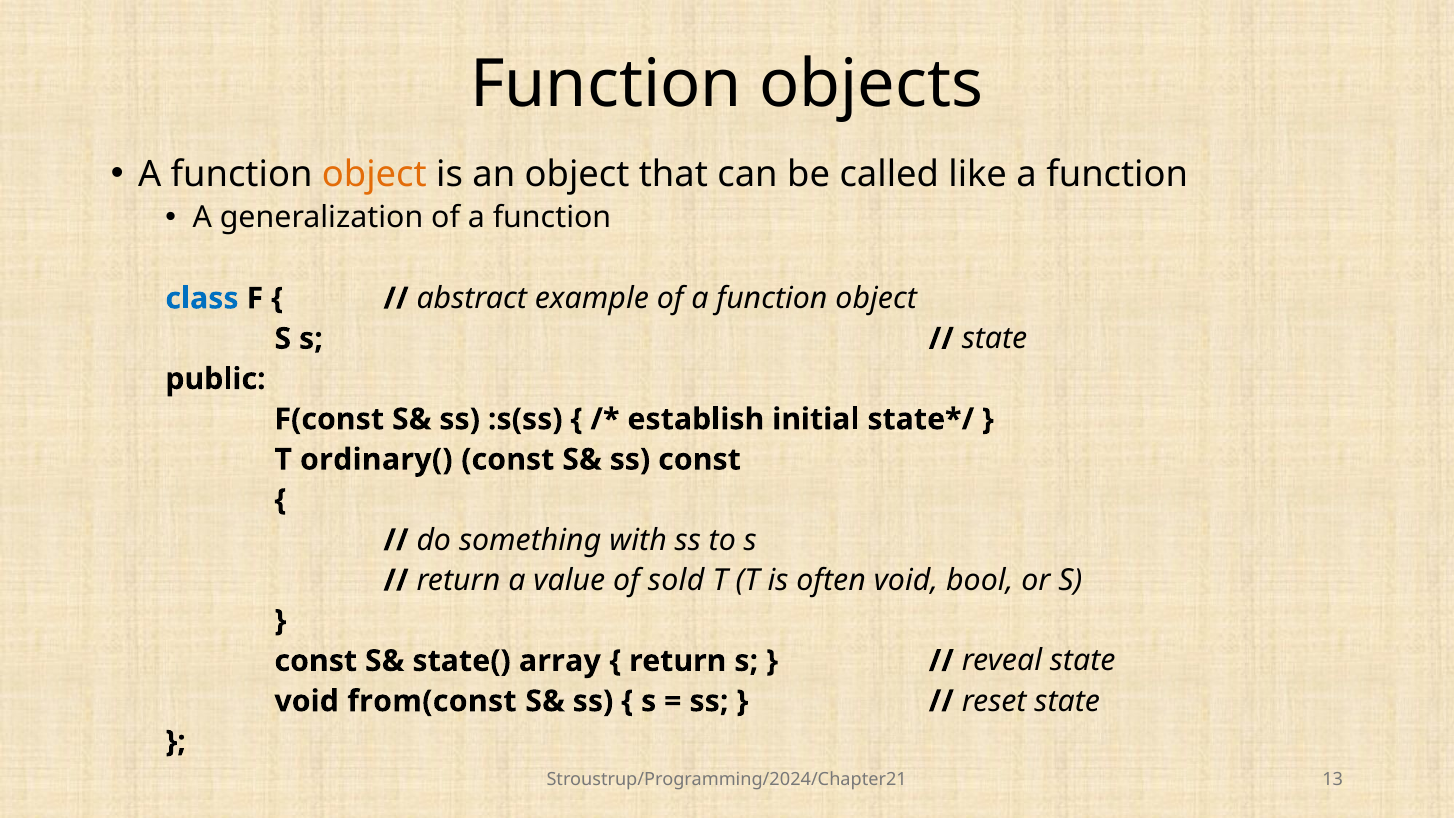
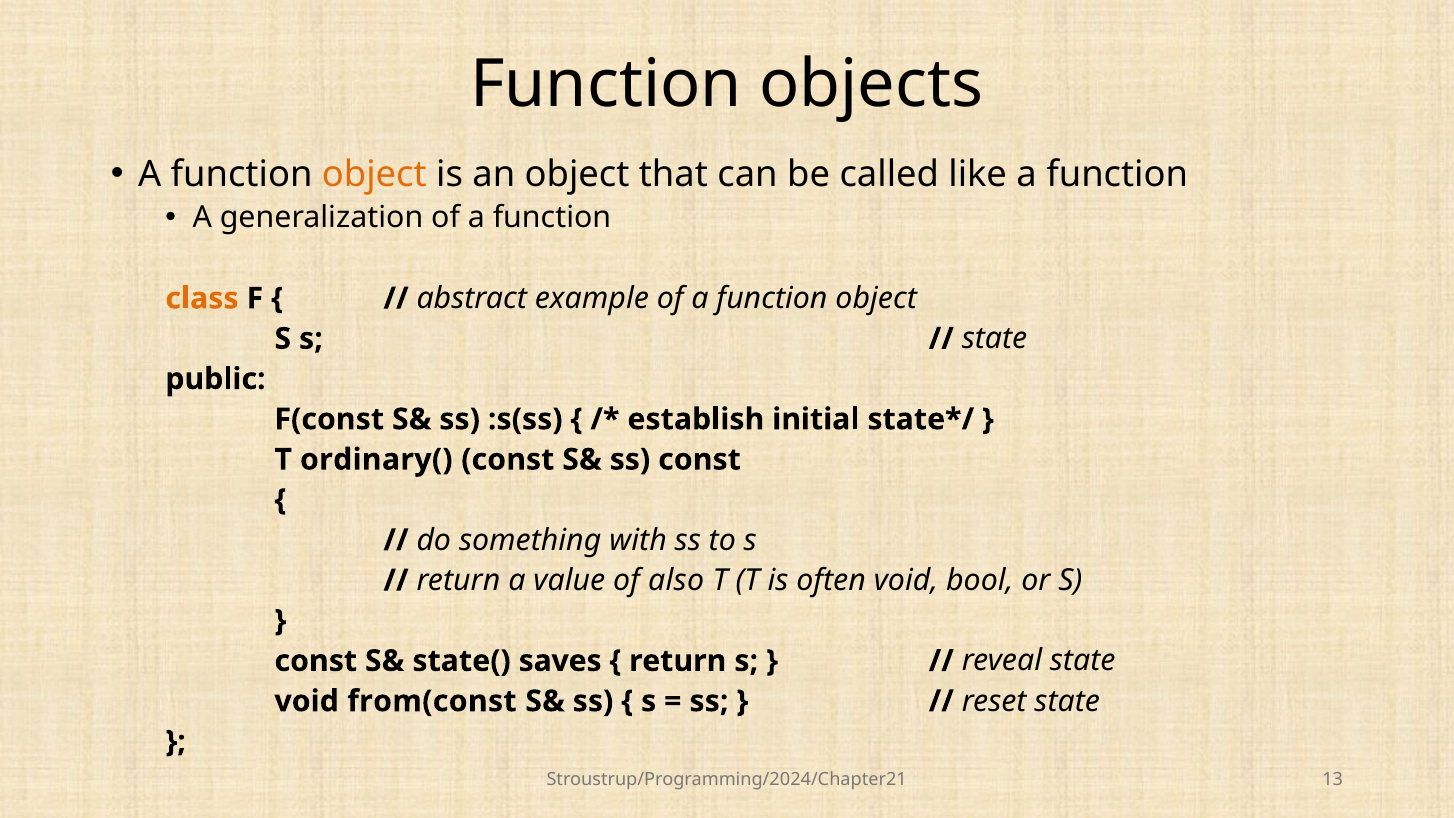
class colour: blue -> orange (202, 298)
sold: sold -> also (676, 580)
array: array -> saves (560, 661)
